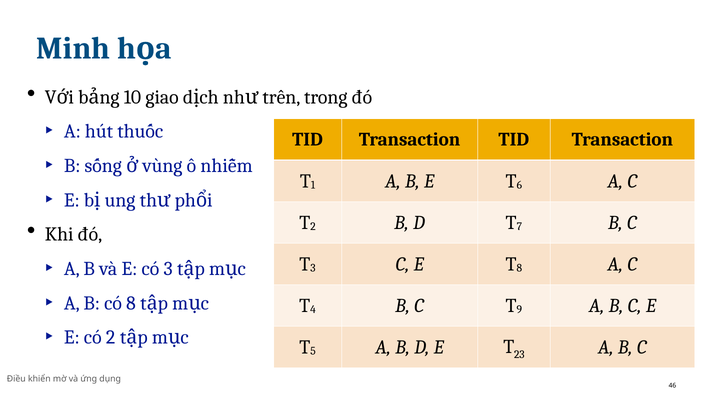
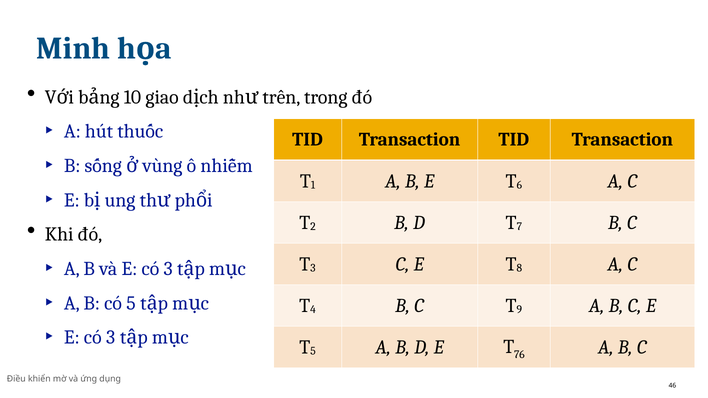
có 8: 8 -> 5 (131, 303)
2: 2 -> 3 (111, 338)
23: 23 -> 76 (519, 355)
